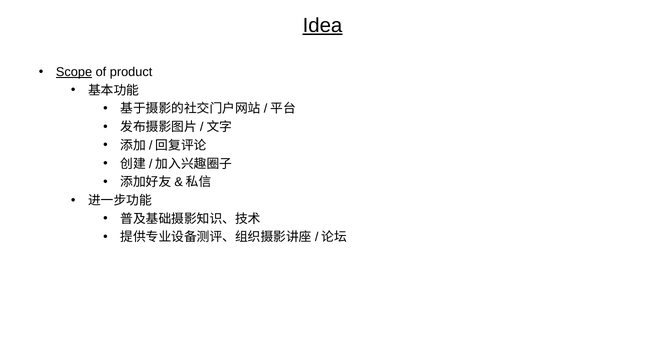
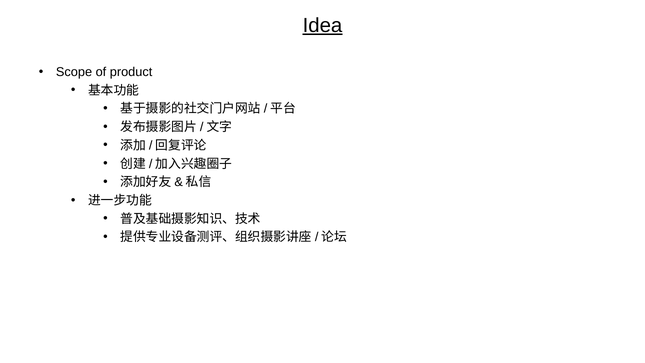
Scope underline: present -> none (74, 72)
